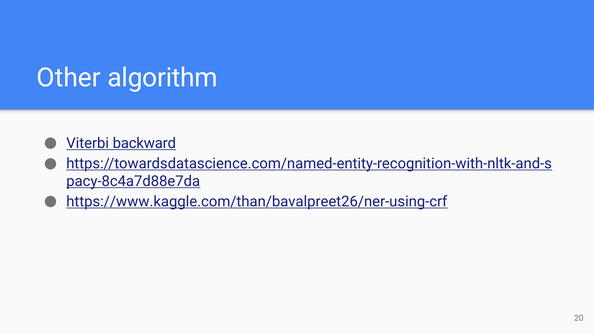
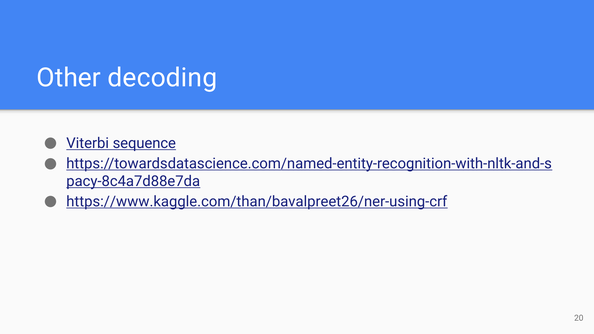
algorithm: algorithm -> decoding (162, 78)
backward: backward -> sequence (144, 143)
